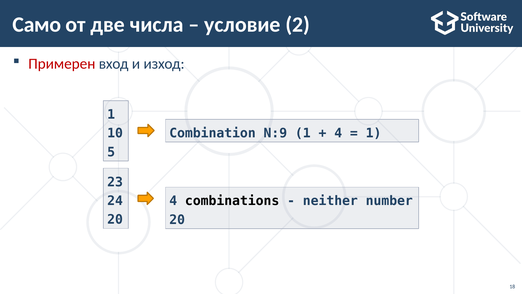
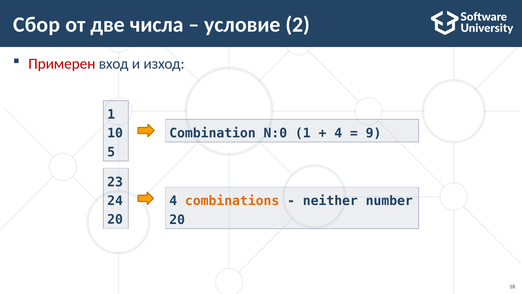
Само: Само -> Сбор (37, 25)
N:9: N:9 -> N:0 (275, 133)
1: 1 -> 9 (374, 133)
combinations colour: black -> orange (232, 201)
